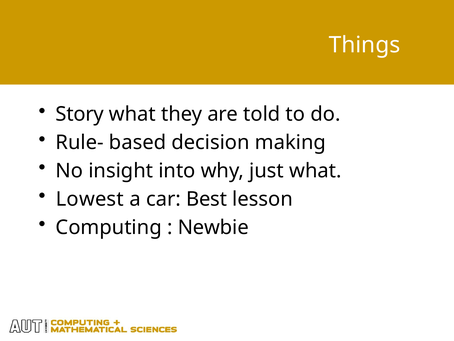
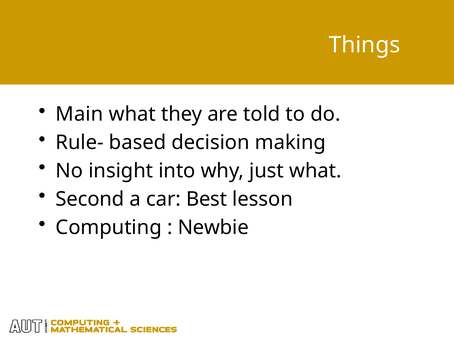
Story: Story -> Main (80, 114)
Lowest: Lowest -> Second (90, 199)
